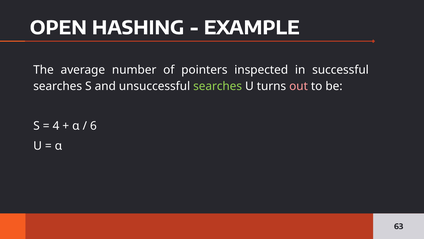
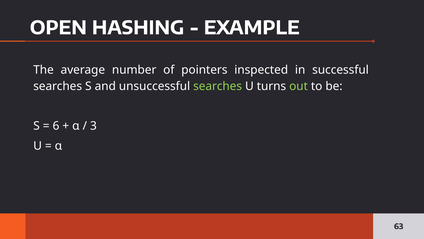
out colour: pink -> light green (299, 86)
4: 4 -> 6 (56, 126)
6: 6 -> 3 (93, 126)
